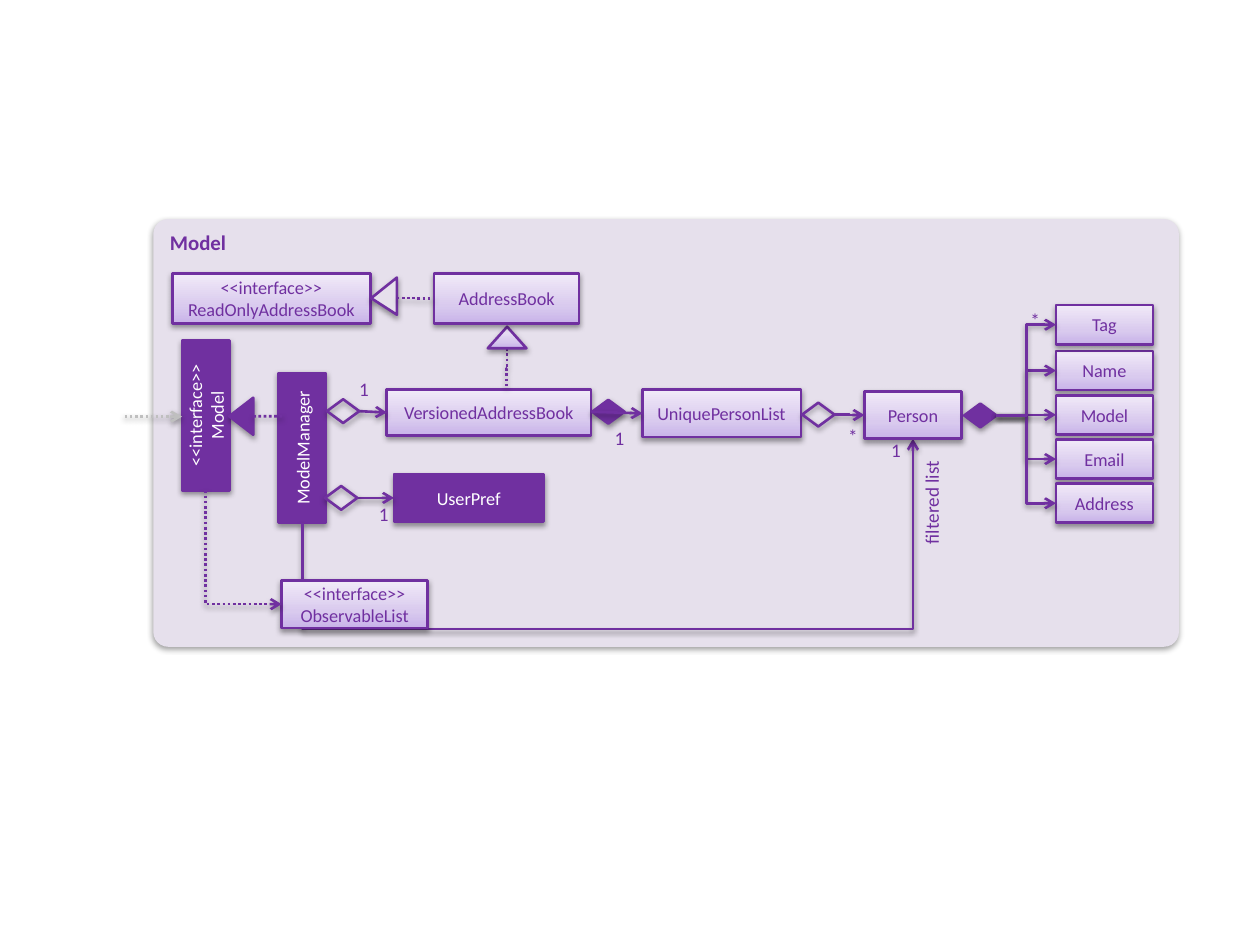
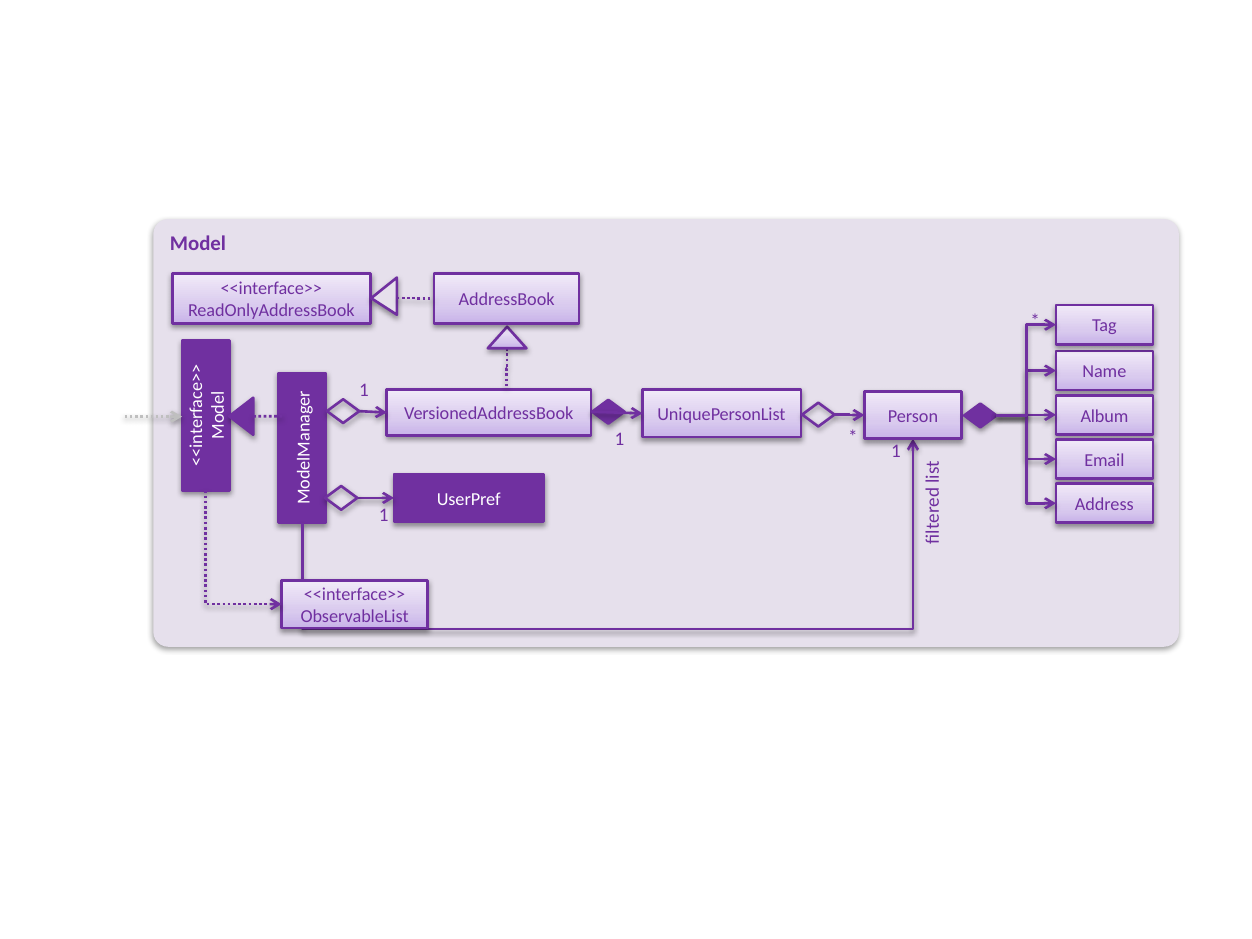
Model: Model -> Album (1104, 416)
